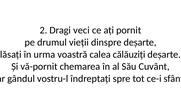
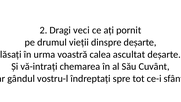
călăuziți: călăuziți -> ascultat (129, 54)
vă-pornit: vă-pornit -> vă-intrați (39, 66)
